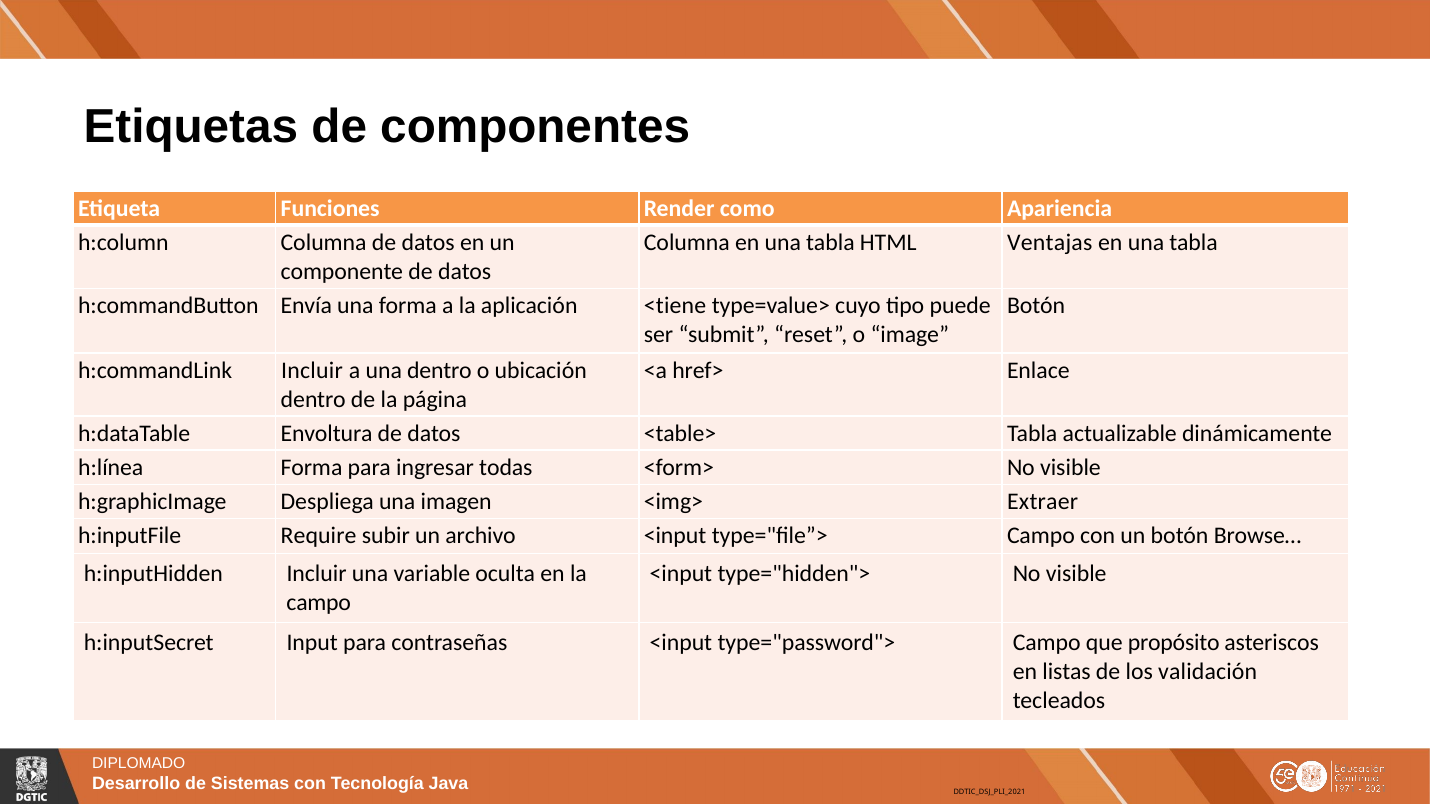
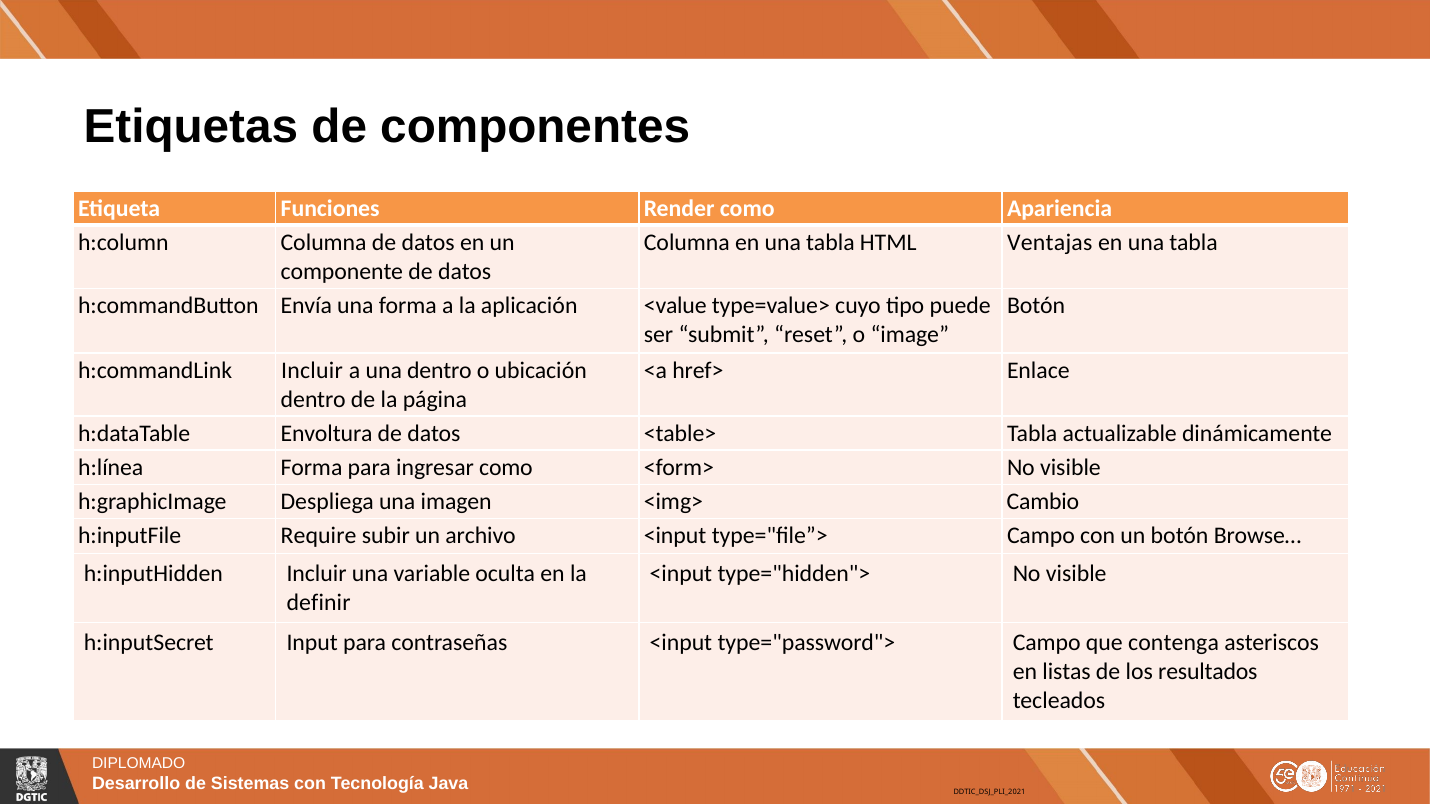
<tiene: <tiene -> <value (675, 306)
ingresar todas: todas -> como (506, 468)
Extraer: Extraer -> Cambio (1043, 502)
campo: campo -> definir (319, 603)
propósito: propósito -> contenga (1174, 643)
validación: validación -> resultados (1208, 672)
